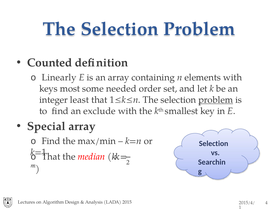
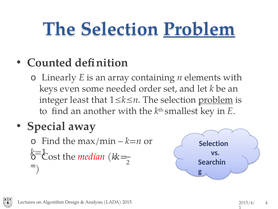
Problem underline: none -> present (199, 29)
most: most -> even (70, 88)
exclude: exclude -> another (99, 111)
Special array: array -> away (82, 126)
That: That -> Cost (51, 156)
